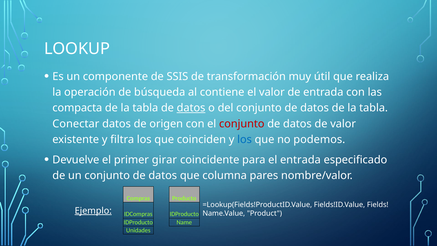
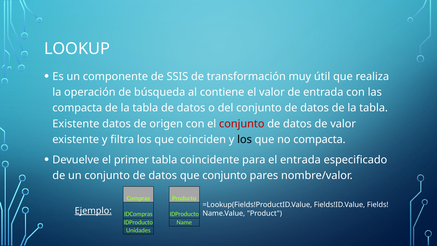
datos underline: present -> none (191, 108)
Conectar: Conectar -> Existente (76, 124)
los colour: blue -> black (245, 139)
no podemos: podemos -> compacta (319, 139)
primer girar: girar -> tabla (164, 160)
que columna: columna -> conjunto (225, 175)
